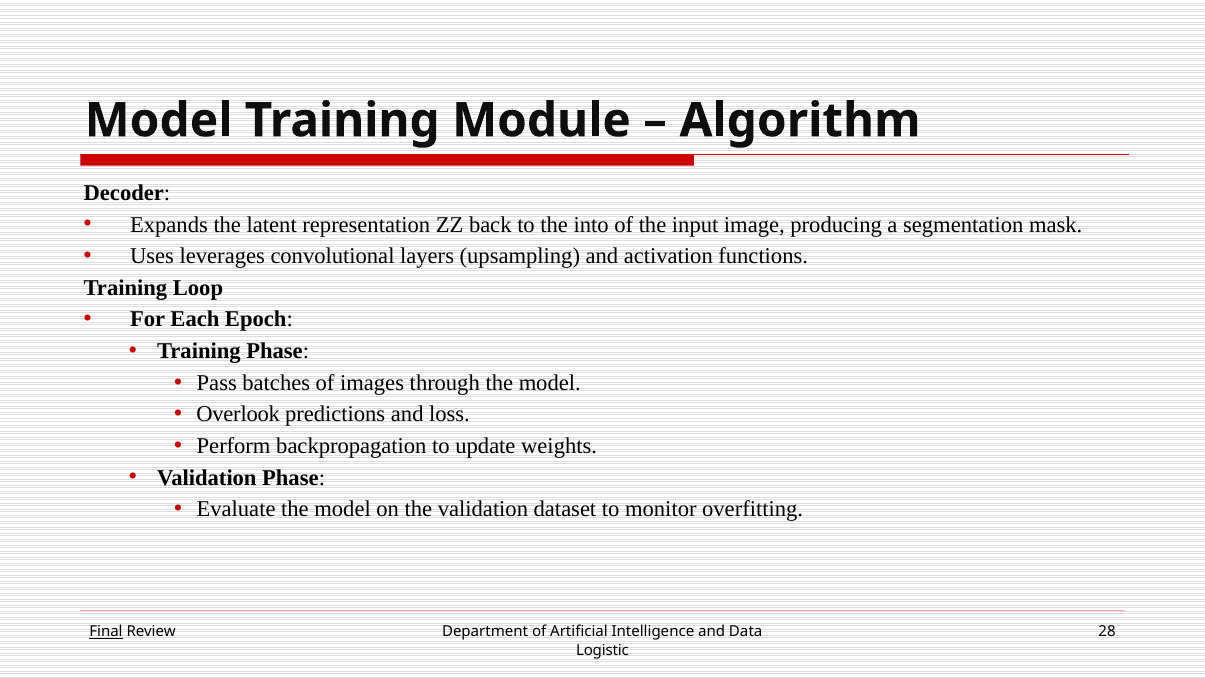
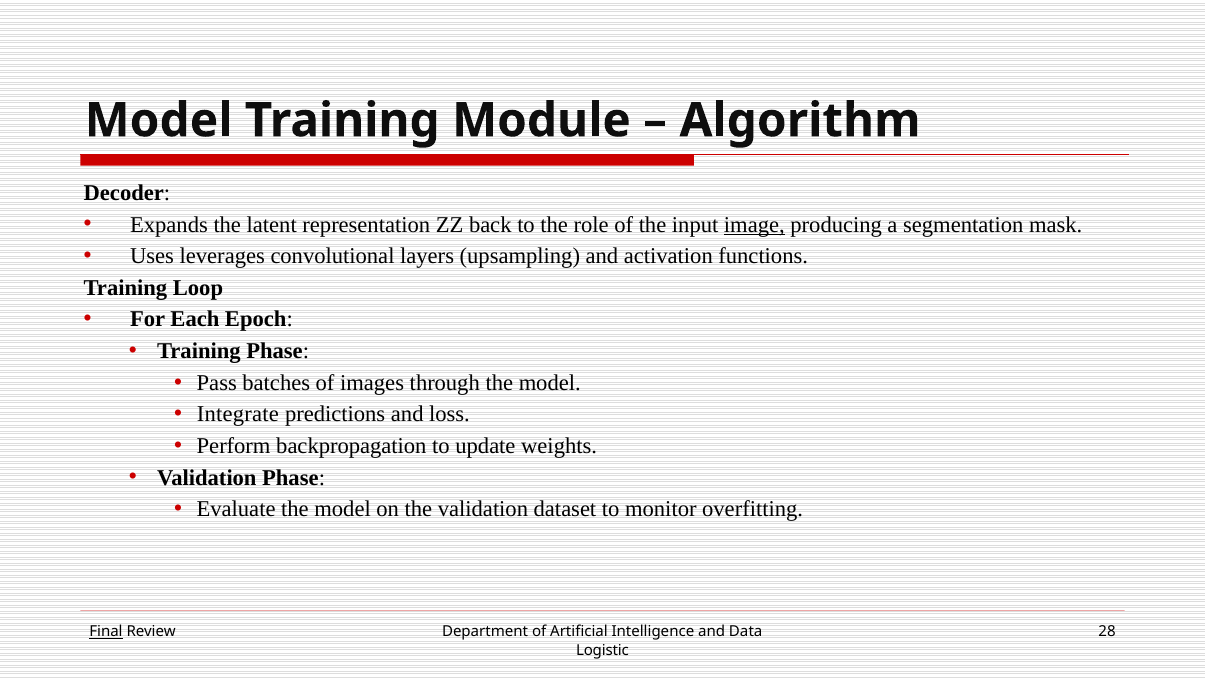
into: into -> role (591, 224)
image underline: none -> present (754, 224)
Overlook: Overlook -> Integrate (238, 414)
